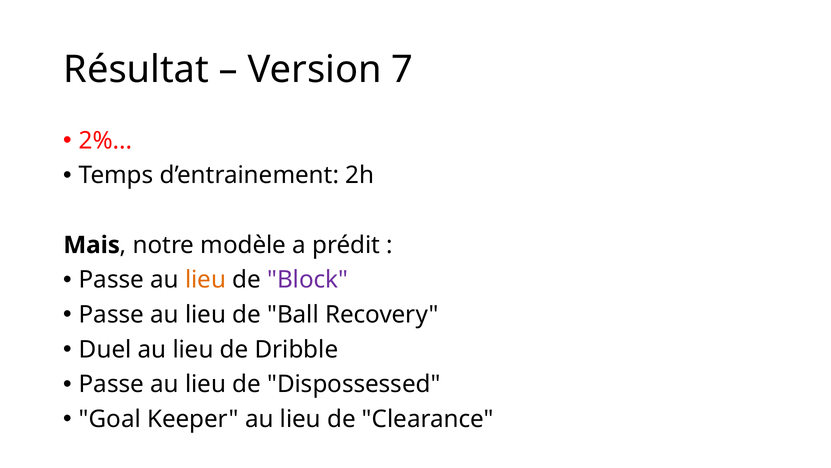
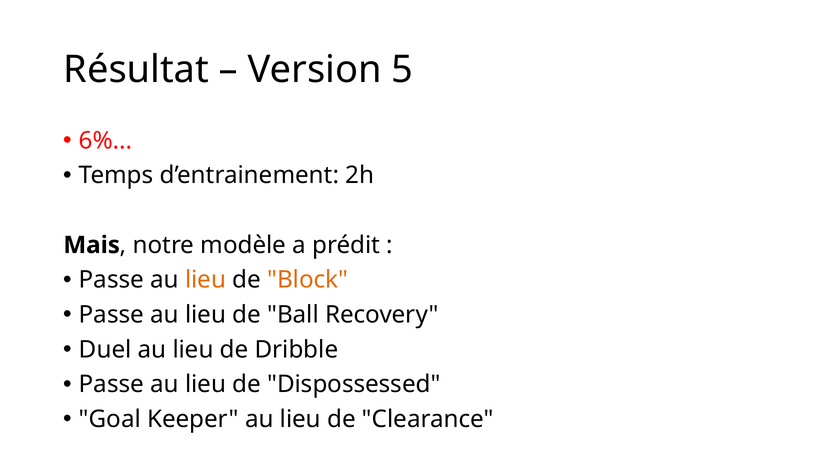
7: 7 -> 5 (402, 70)
2%: 2% -> 6% (106, 140)
Block colour: purple -> orange (308, 280)
